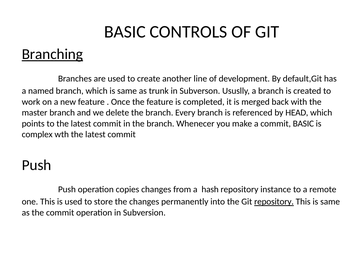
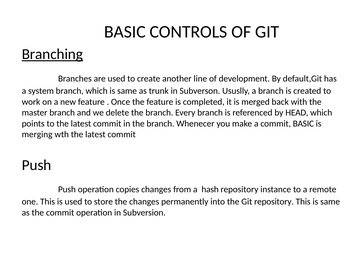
named: named -> system (41, 91)
complex: complex -> merging (37, 135)
repository underline: present -> none (274, 202)
